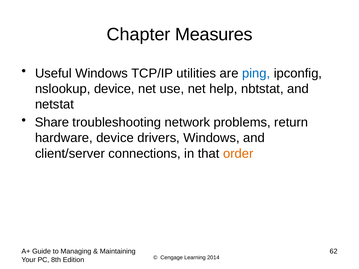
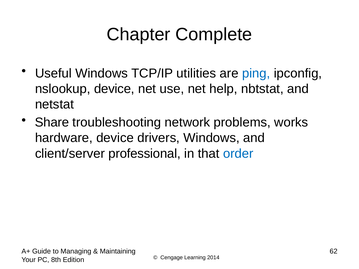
Measures: Measures -> Complete (214, 34)
return: return -> works (291, 123)
connections: connections -> professional (145, 154)
order colour: orange -> blue (238, 154)
